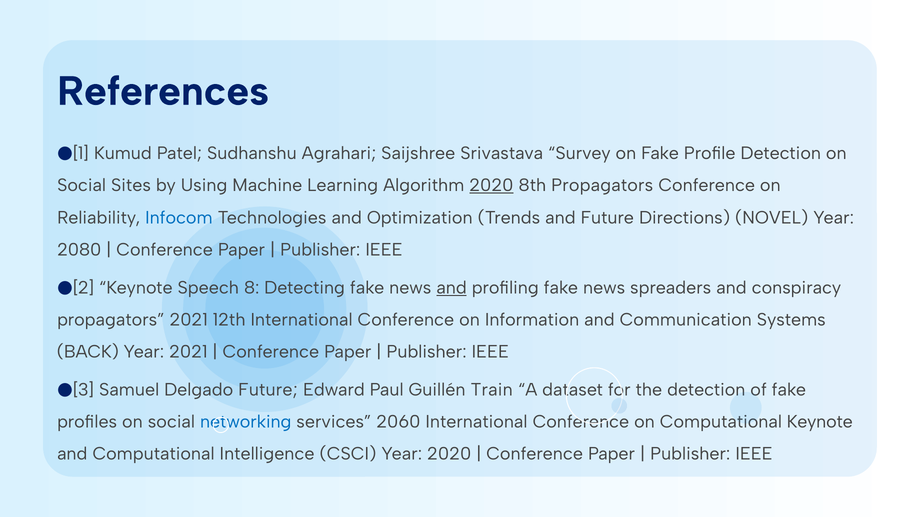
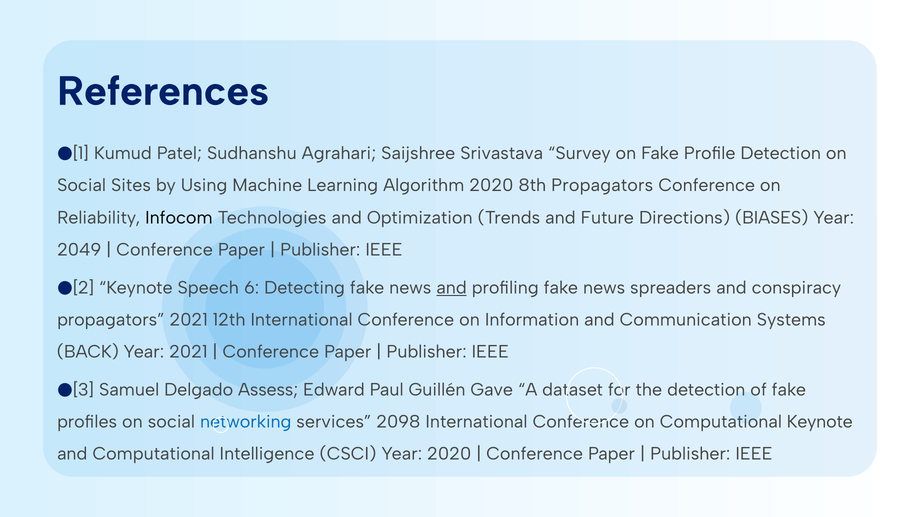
2020 underline: present -> none (491, 186)
Infocom colour: blue -> black (179, 218)
NOVEL: NOVEL -> BIASES (772, 218)
2080: 2080 -> 2049 (79, 250)
8: 8 -> 6 (252, 288)
Delgado Future: Future -> Assess (268, 390)
Train: Train -> Gave (492, 390)
2060: 2060 -> 2098 (398, 422)
